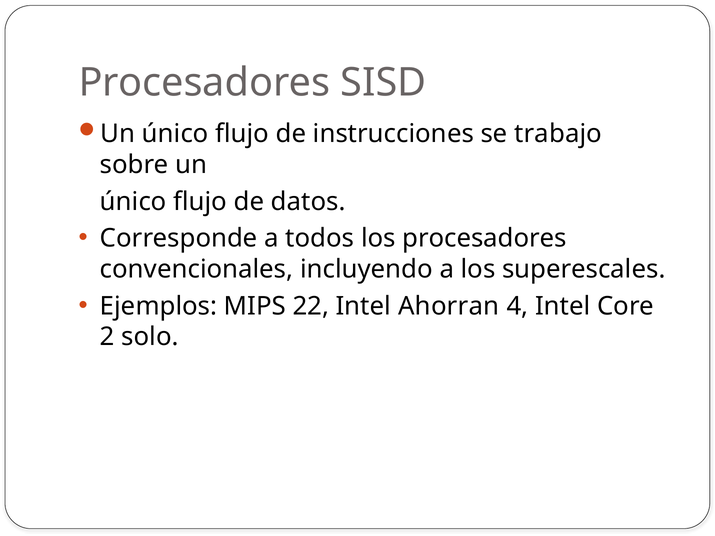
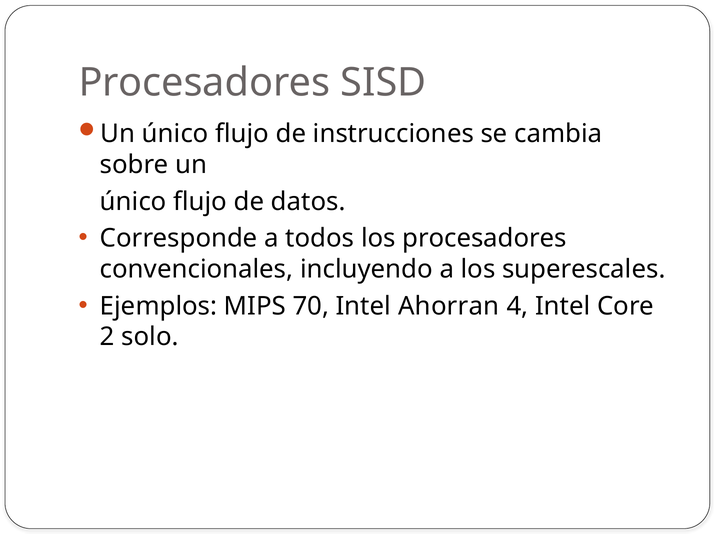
trabajo: trabajo -> cambia (558, 134)
22: 22 -> 70 (311, 306)
